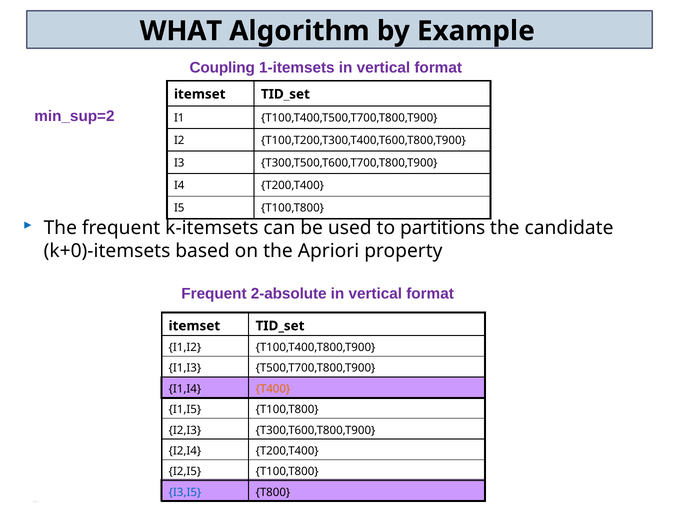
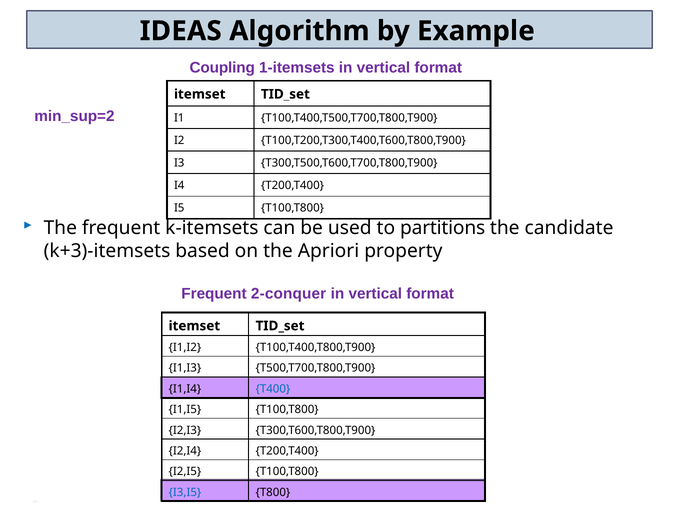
WHAT: WHAT -> IDEAS (181, 31)
k+0)-itemsets: k+0)-itemsets -> k+3)-itemsets (107, 251)
2-absolute: 2-absolute -> 2-conquer (289, 294)
T400 colour: orange -> blue (273, 389)
